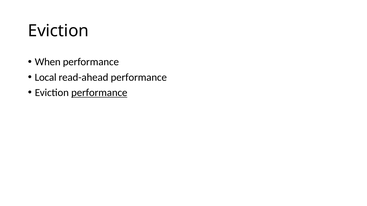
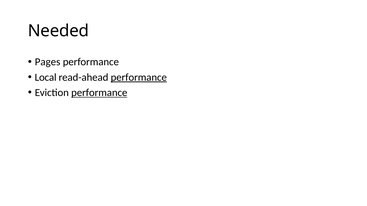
Eviction: Eviction -> Needed (58, 31)
When: When -> Pages (48, 62)
performance underline: none -> present (139, 77)
